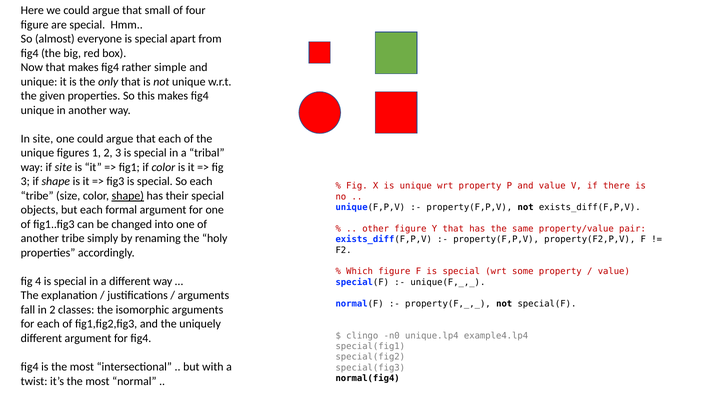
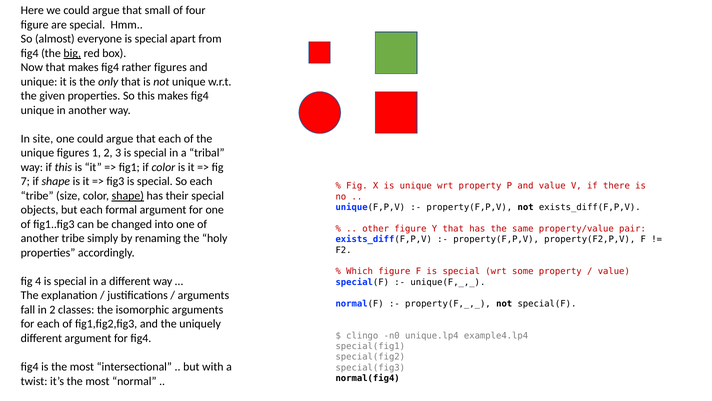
big underline: none -> present (72, 53)
rather simple: simple -> figures (170, 67)
if site: site -> this (63, 167)
3: 3 -> 7 (25, 181)
